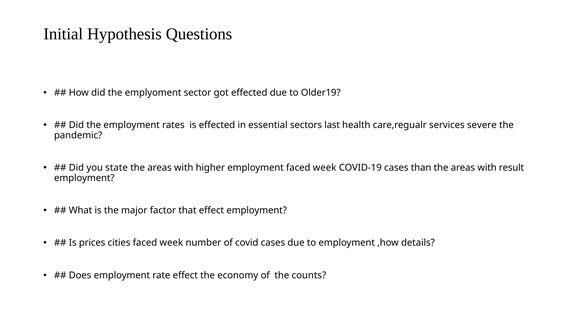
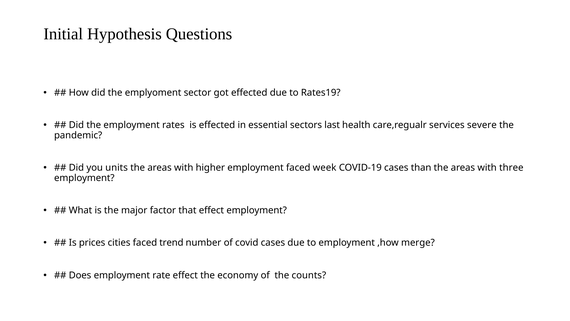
Older19: Older19 -> Rates19 (321, 93)
state: state -> units (117, 168)
result: result -> three (511, 168)
cities faced week: week -> trend (171, 243)
details: details -> merge (418, 243)
